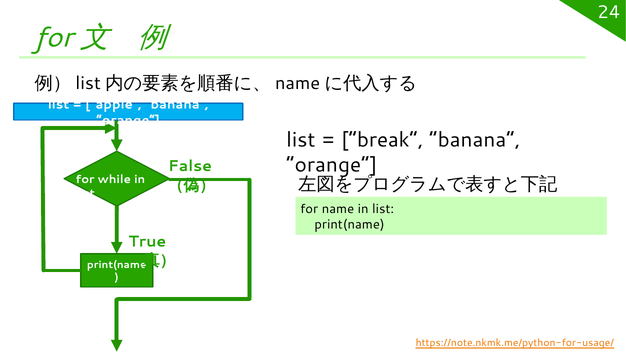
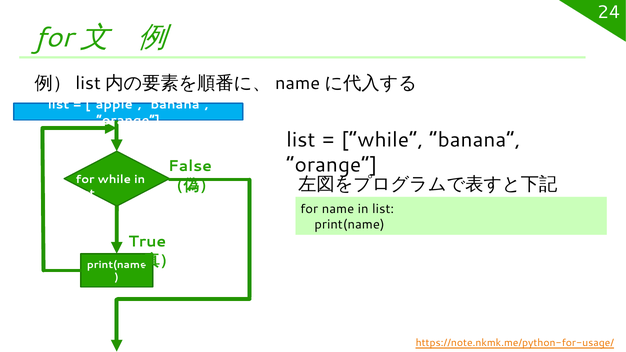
break: break -> while (382, 140)
